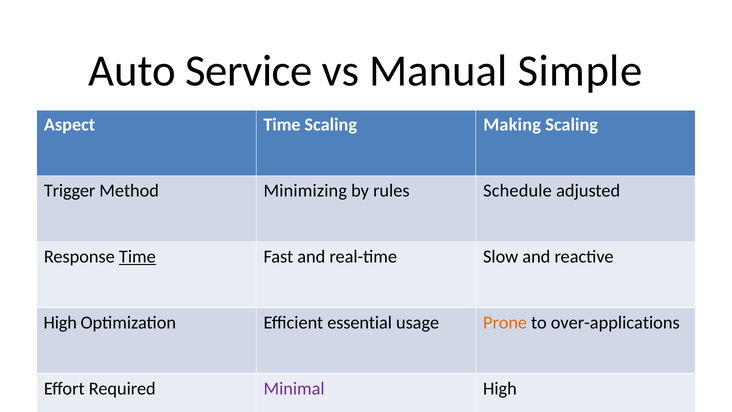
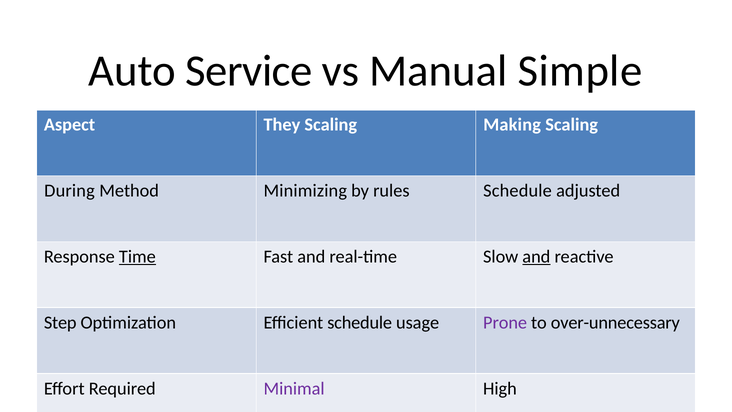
Aspect Time: Time -> They (282, 125)
Trigger: Trigger -> During (69, 191)
and underline: none -> present (536, 257)
High: High -> Step (60, 322)
Efficient essential: essential -> schedule (360, 322)
Prone colour: orange -> purple (505, 322)
over-applications: over-applications -> over-unnecessary (615, 322)
